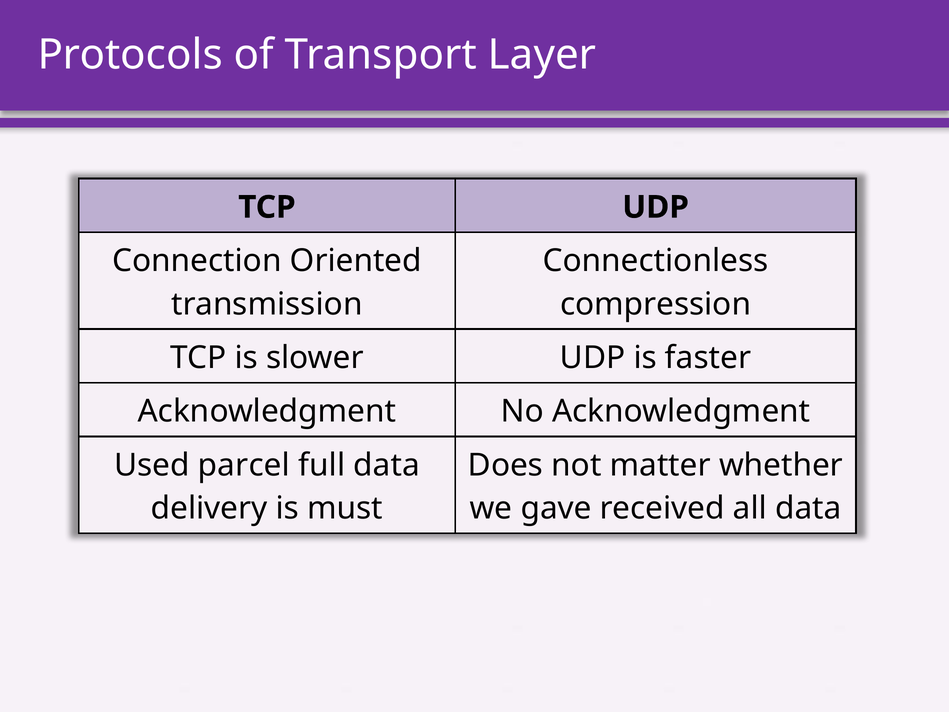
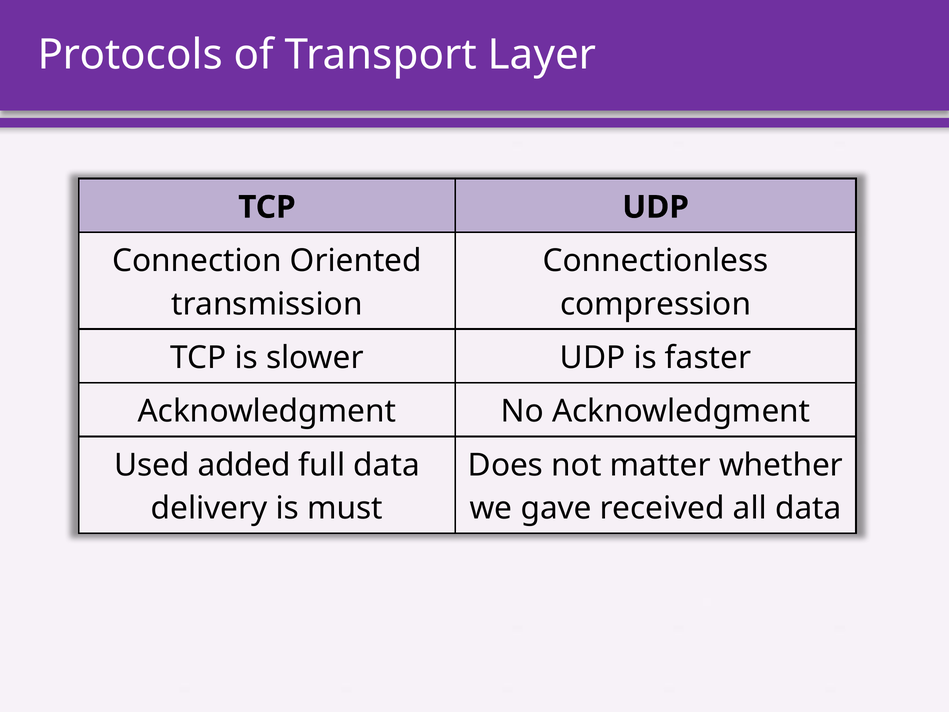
parcel: parcel -> added (244, 465)
